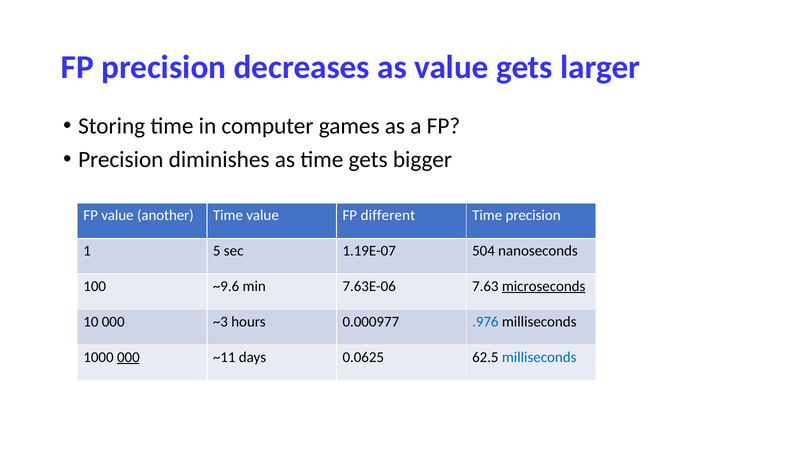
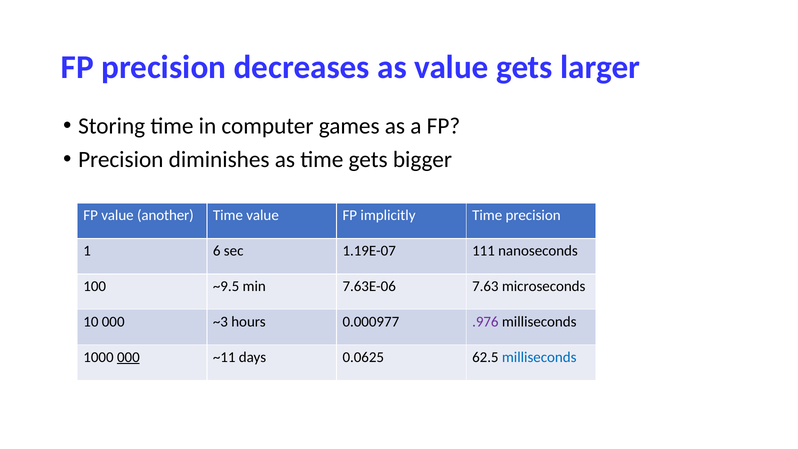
different: different -> implicitly (388, 215)
5: 5 -> 6 (217, 251)
504: 504 -> 111 (483, 251)
~9.6: ~9.6 -> ~9.5 (226, 286)
microseconds underline: present -> none (544, 286)
.976 colour: blue -> purple (485, 322)
